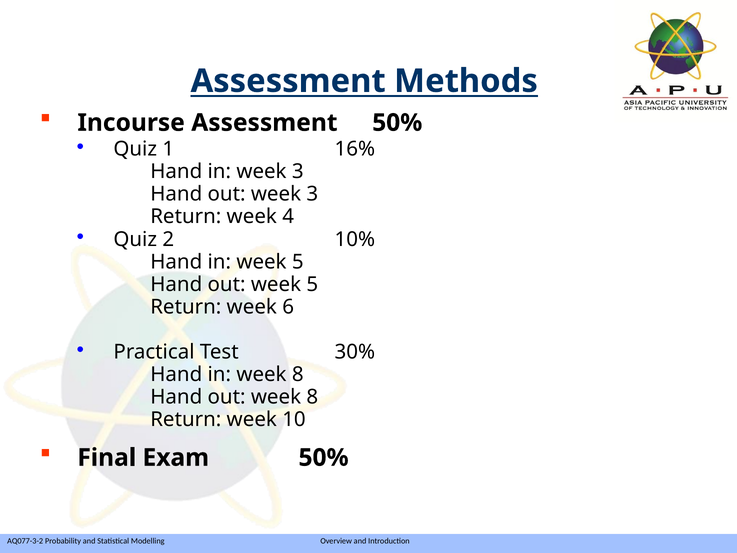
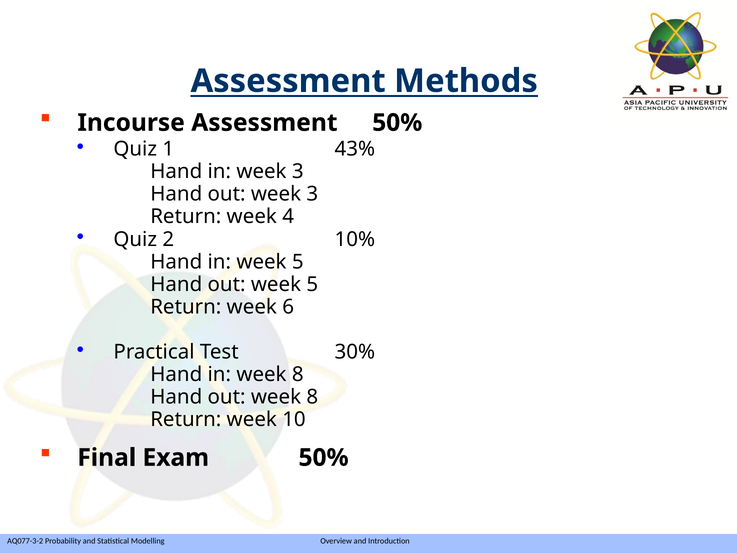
16%: 16% -> 43% (355, 149)
